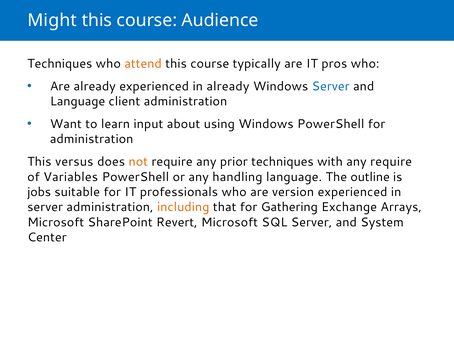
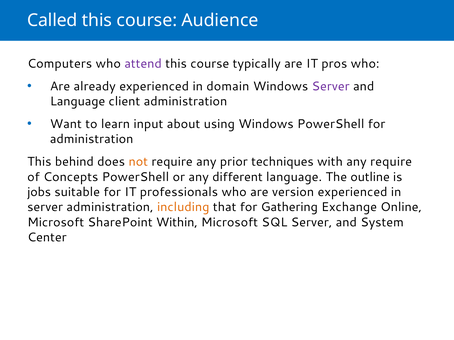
Might: Might -> Called (52, 20)
Techniques: Techniques -> Computers (60, 64)
attend colour: orange -> purple (143, 64)
in already: already -> domain (228, 86)
Server colour: blue -> purple (331, 86)
versus: versus -> behind (74, 162)
Variables: Variables -> Concepts (71, 177)
handling: handling -> different (238, 177)
Arrays: Arrays -> Online (401, 207)
Revert: Revert -> Within (177, 223)
